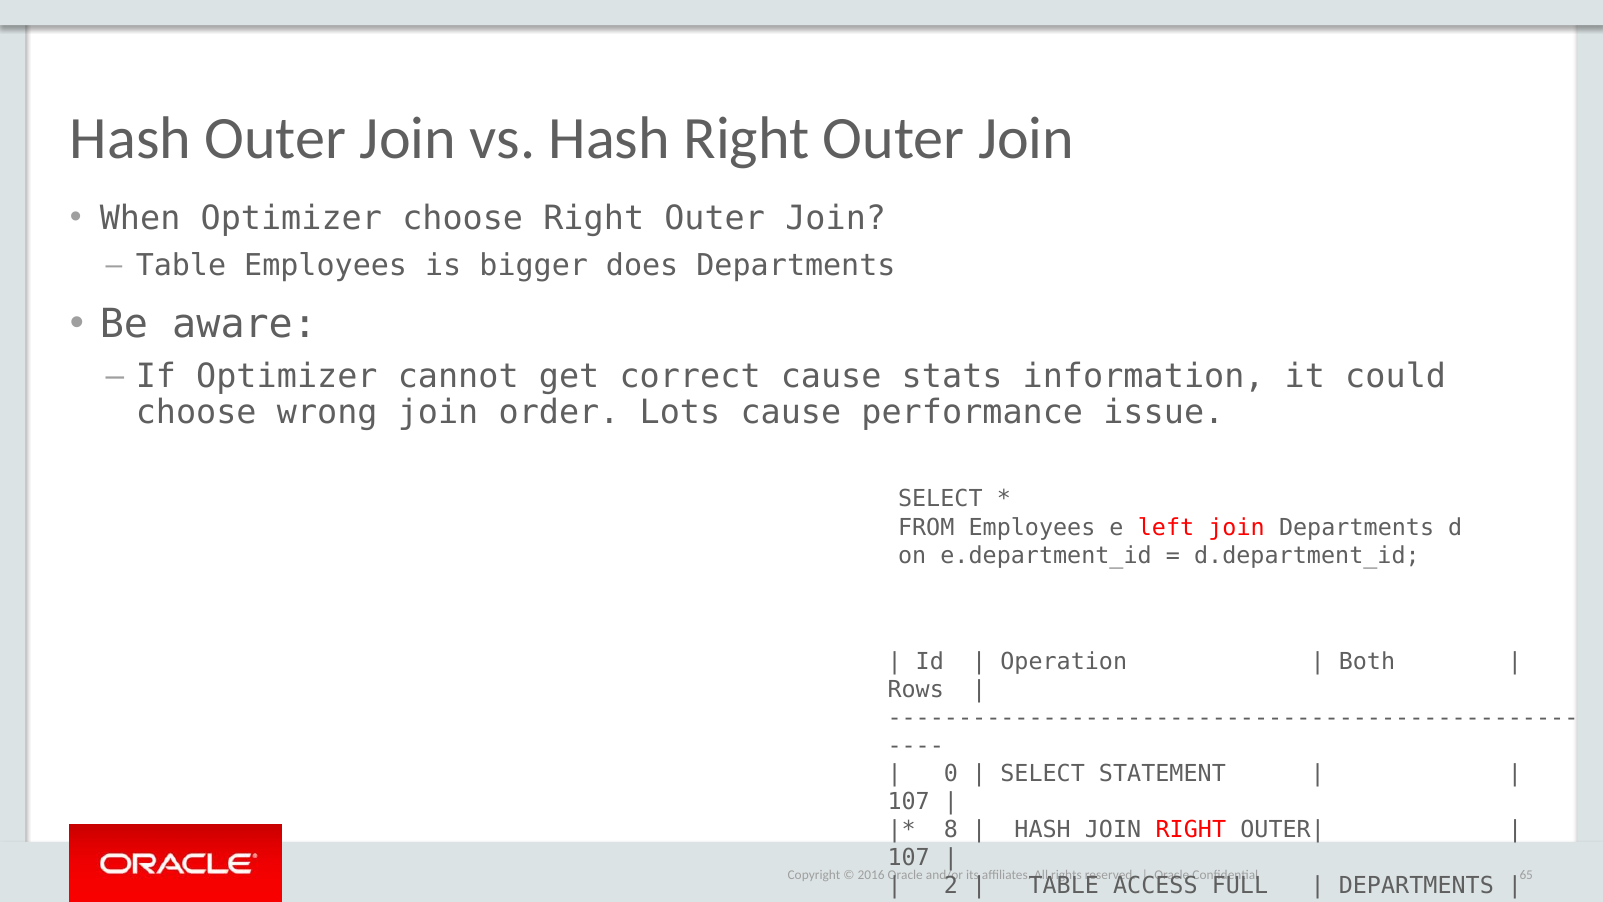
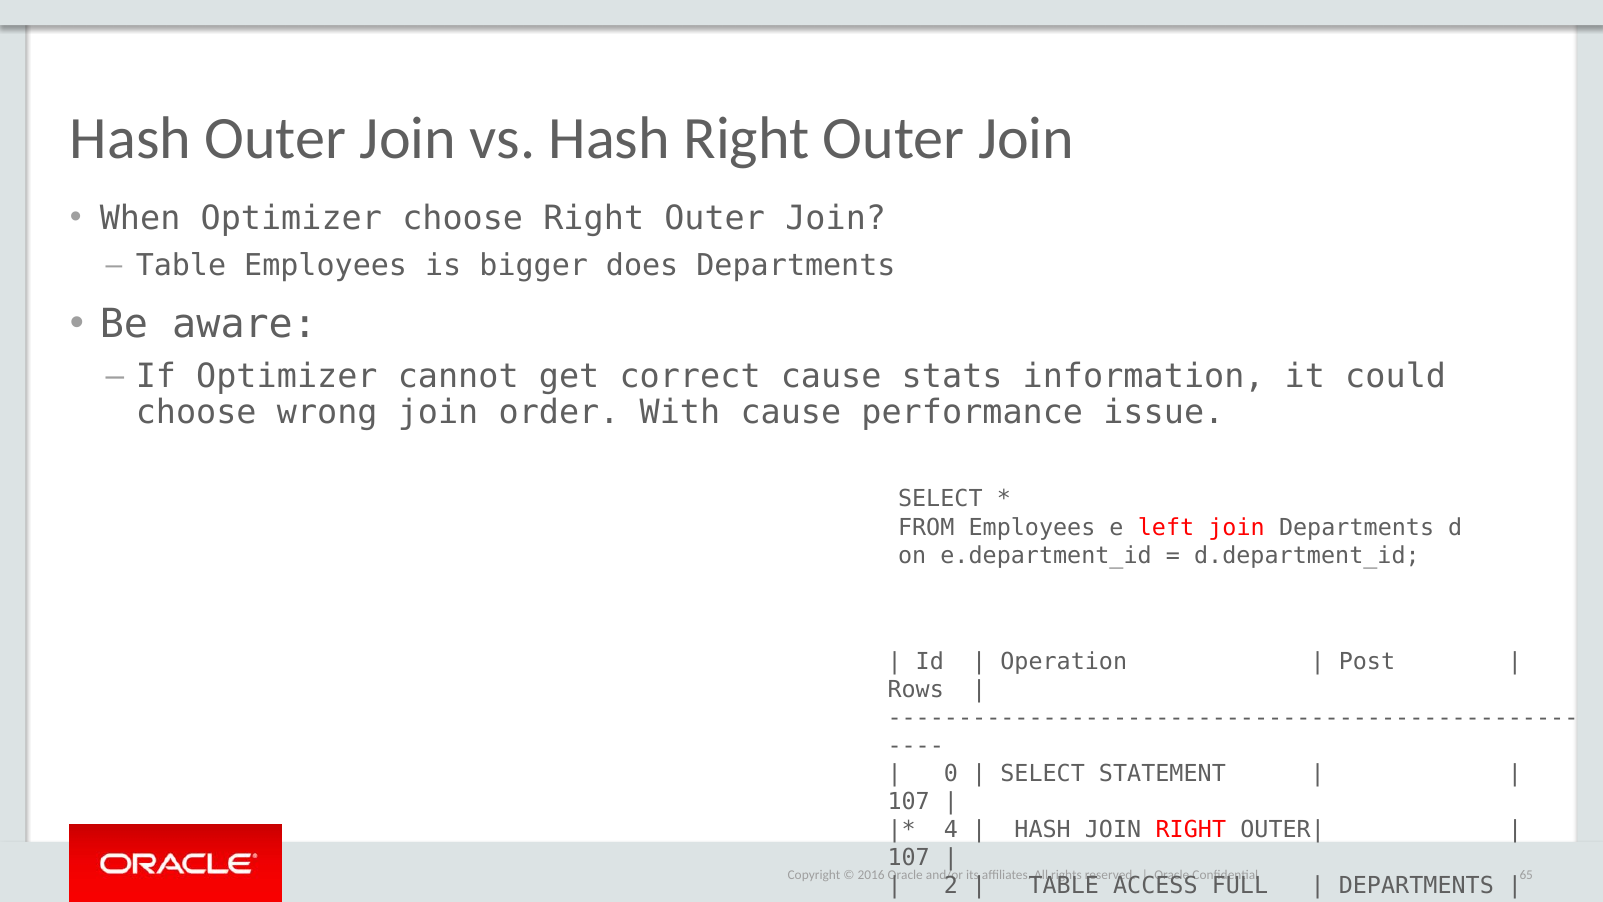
Lots: Lots -> With (680, 413)
Both: Both -> Post (1367, 661)
8: 8 -> 4 (951, 830)
